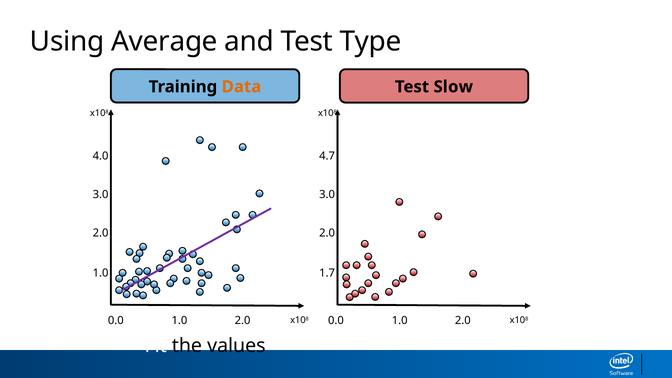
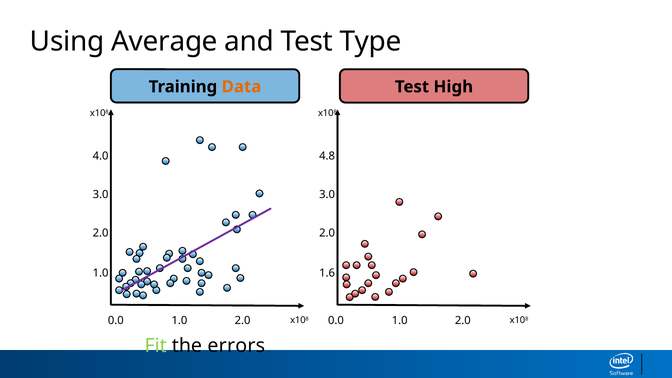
Slow: Slow -> High (453, 87)
4.7: 4.7 -> 4.8 (327, 156)
1.7: 1.7 -> 1.6 (327, 273)
Fit colour: white -> light green (156, 346)
values: values -> errors (236, 346)
